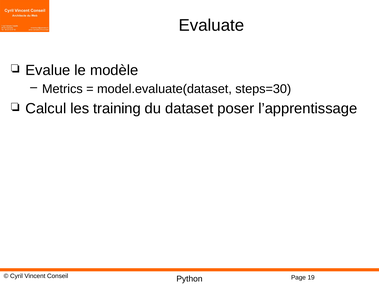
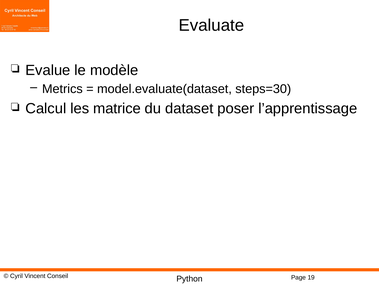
training: training -> matrice (117, 109)
